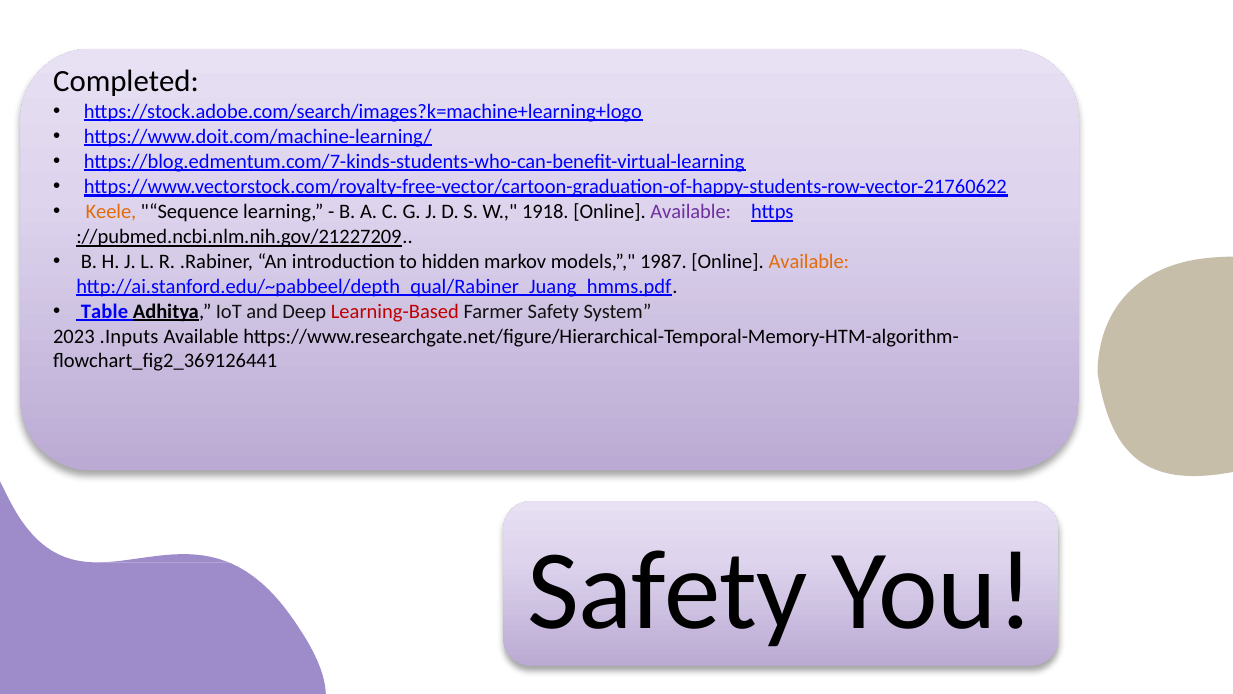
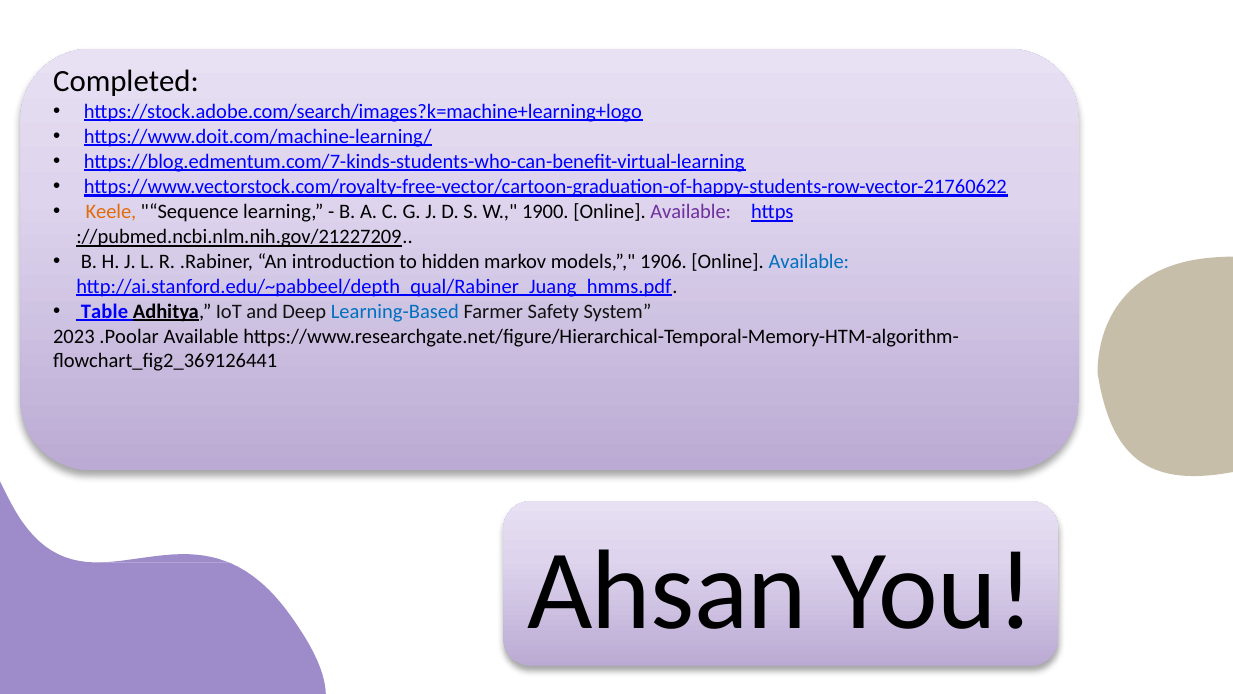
1918: 1918 -> 1900 (545, 211)
1987: 1987 -> 1906 (663, 262)
Available colour: orange -> blue (809, 262)
Learning-Based colour: red -> blue (395, 311)
.Inputs: .Inputs -> .Poolar (129, 336)
Safety: Safety -> Ahsan (667, 591)
